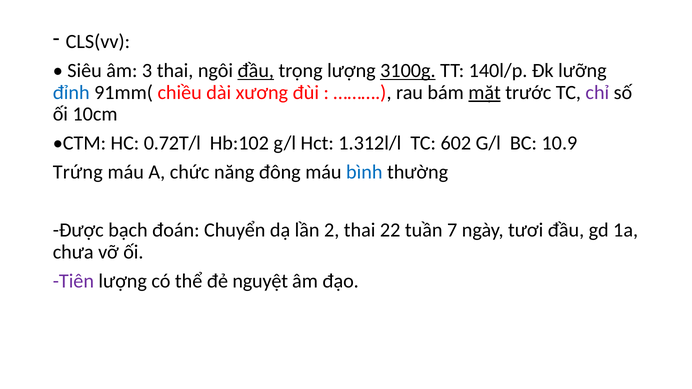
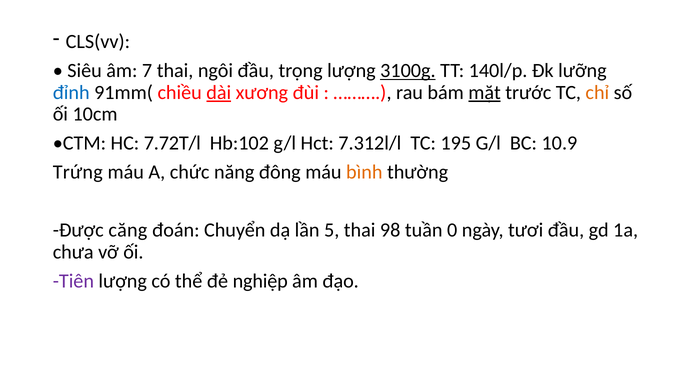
3: 3 -> 7 (147, 71)
đầu underline: present -> none (256, 71)
dài underline: none -> present (219, 93)
chỉ colour: purple -> orange (597, 93)
0.72T/l: 0.72T/l -> 7.72T/l (172, 143)
1.312l/l: 1.312l/l -> 7.312l/l (370, 143)
602: 602 -> 195 (456, 143)
bình colour: blue -> orange (364, 172)
bạch: bạch -> căng (128, 230)
2: 2 -> 5 (332, 230)
22: 22 -> 98 (390, 230)
7: 7 -> 0 (452, 230)
nguyệt: nguyệt -> nghiệp (260, 281)
